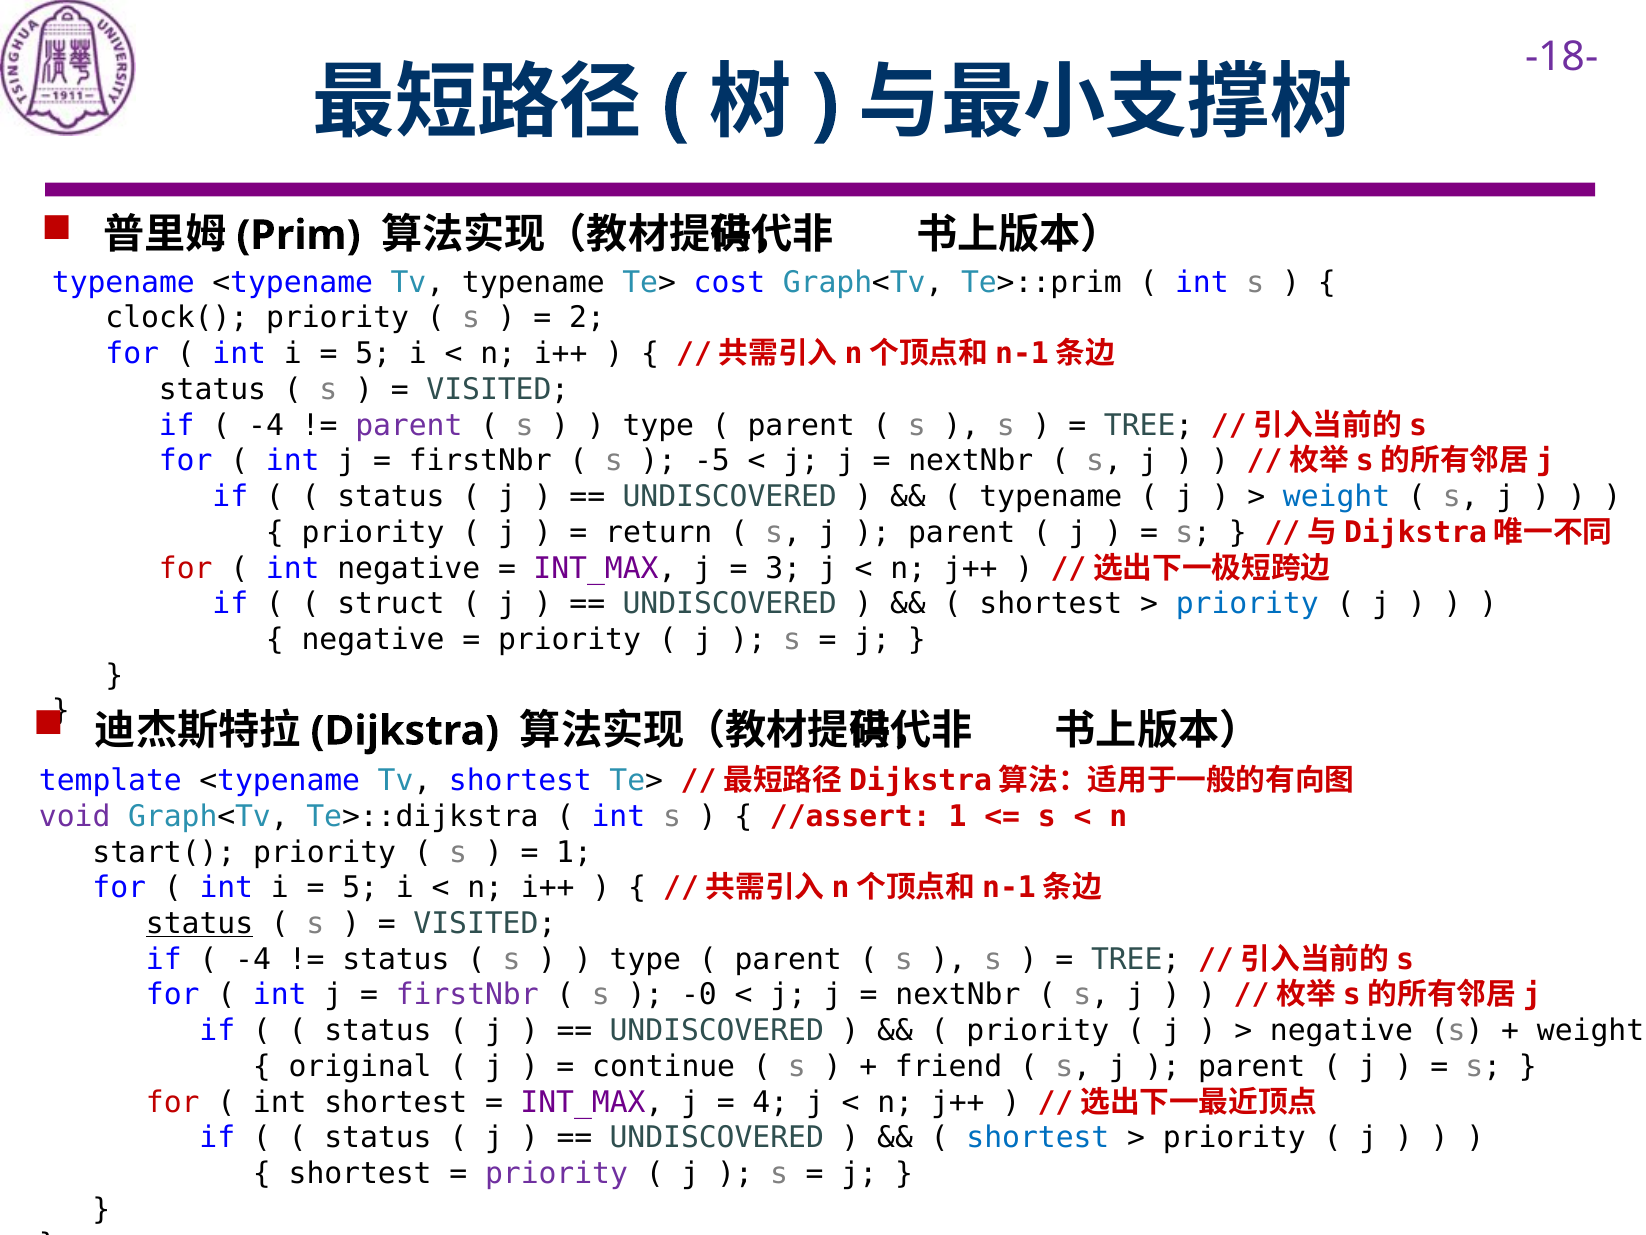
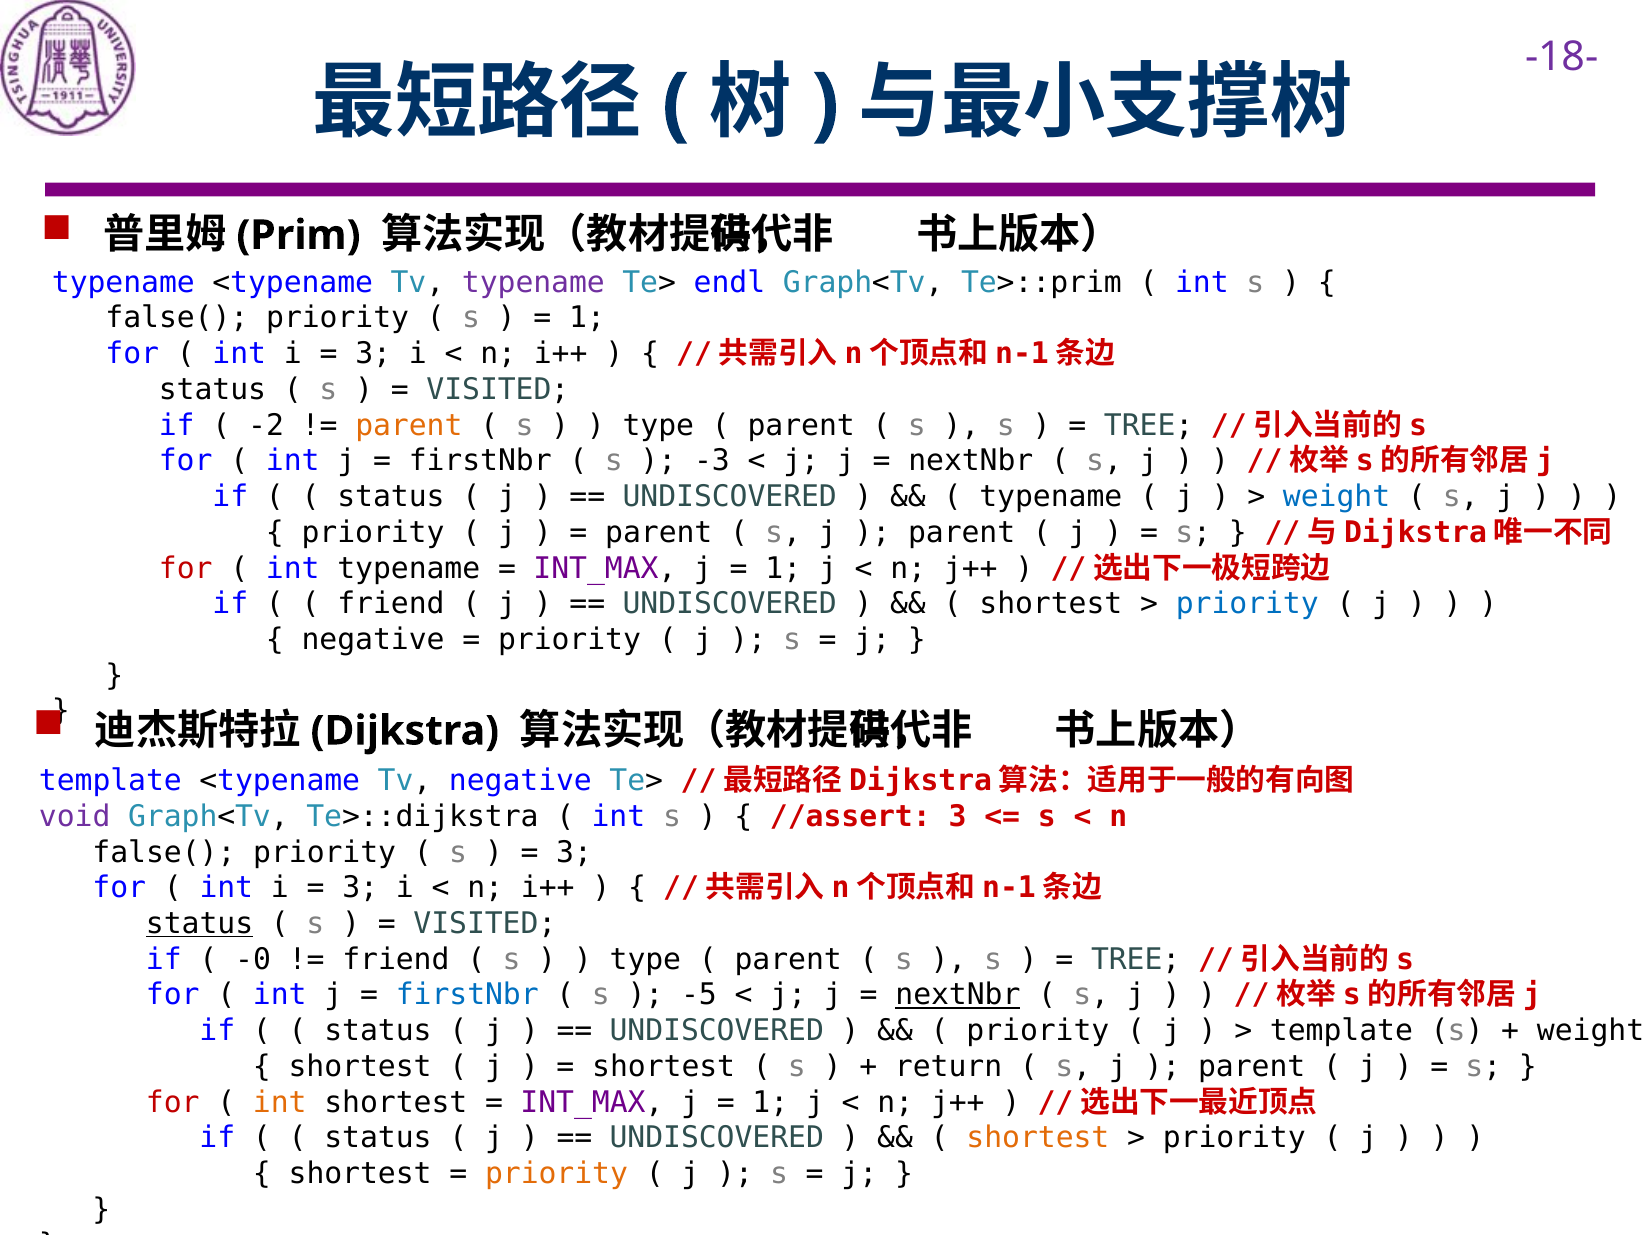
typename colour: black -> purple (533, 282)
cost: cost -> endl (729, 282)
clock(: clock( -> false( (177, 318)
2: 2 -> 1 (587, 318)
5: 5 -> 3 (373, 354)
-4: -4 -> -2 (266, 425)
parent colour: purple -> orange (409, 425)
-5: -5 -> -3 (712, 461)
return: return -> parent (659, 532)
int negative: negative -> typename (409, 568)
3: 3 -> 1 (783, 568)
struct: struct -> friend (391, 604)
Tv shortest: shortest -> negative (520, 780)
//assert 1: 1 -> 3 (958, 816)
start(: start( -> false( (164, 852)
1: 1 -> 3 (574, 852)
5: 5 -> 3 (360, 888)
-4: -4 -> -0 (253, 959)
status: status -> friend (396, 959)
firstNbr colour: purple -> blue (467, 995)
-0: -0 -> -5 (699, 995)
nextNbr underline: none -> present (958, 995)
negative: negative -> template (1341, 1030)
original: original -> shortest (360, 1066)
continue: continue -> shortest (664, 1066)
friend: friend -> return (949, 1066)
int colour: black -> orange (280, 1102)
4: 4 -> 1 (770, 1102)
shortest colour: blue -> orange (1038, 1138)
priority colour: purple -> orange (557, 1173)
